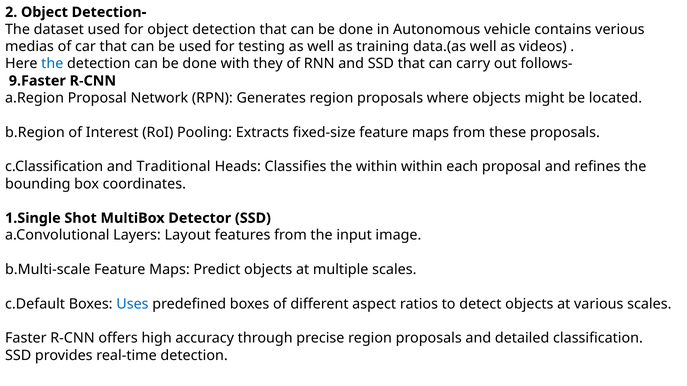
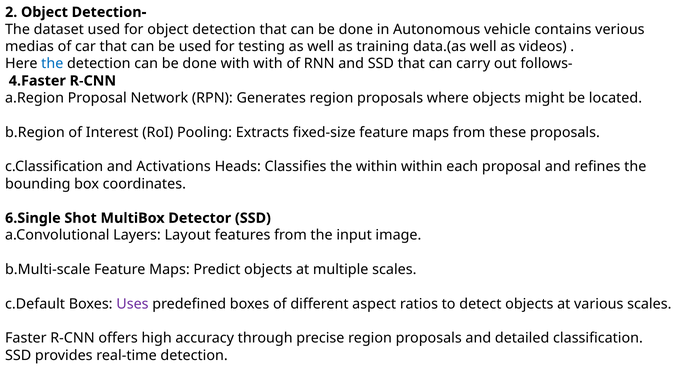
with they: they -> with (268, 64)
9.Faster: 9.Faster -> 4.Faster (37, 81)
Traditional: Traditional -> Activations (174, 167)
1.Single: 1.Single -> 6.Single (33, 218)
Uses colour: blue -> purple (132, 304)
